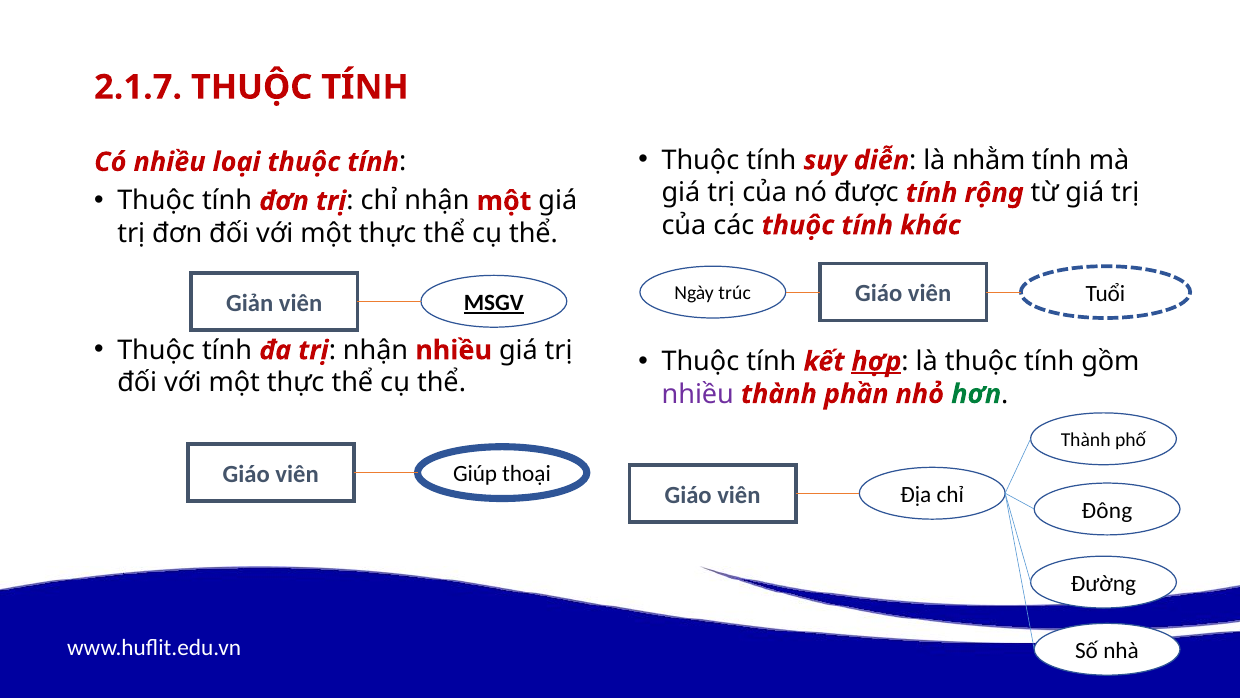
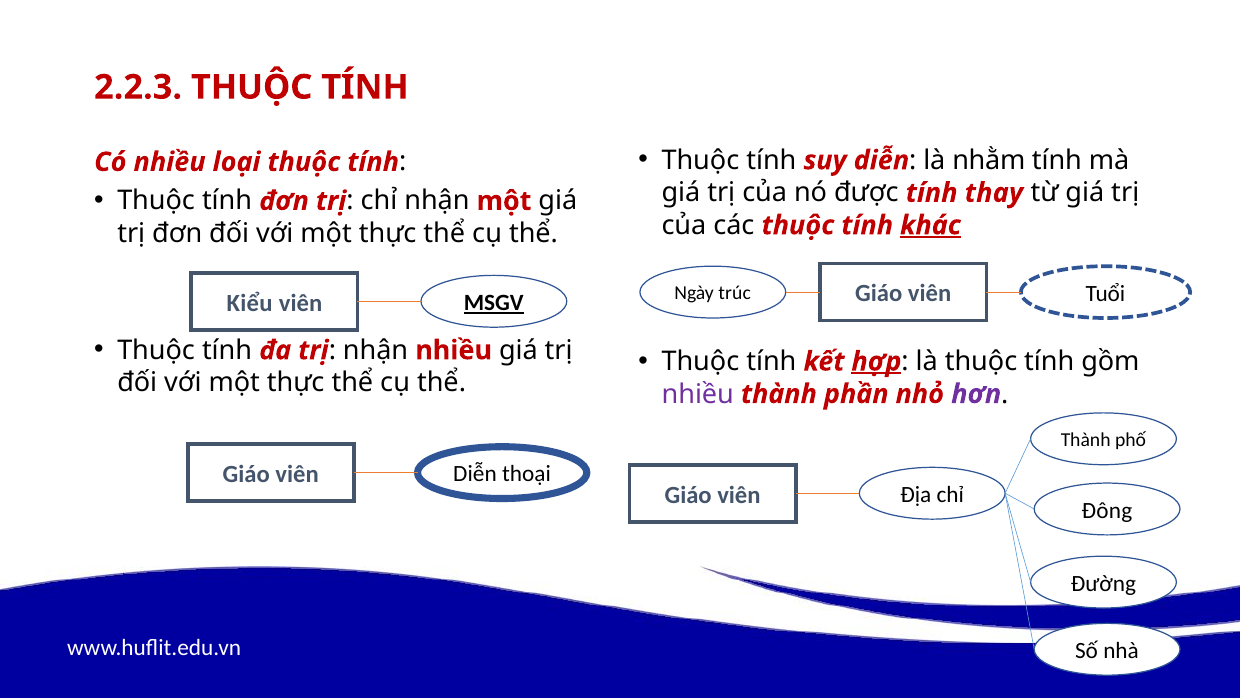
2.1.7: 2.1.7 -> 2.2.3 (138, 87)
rộng: rộng -> thay (994, 193)
khác underline: none -> present (930, 225)
Giản: Giản -> Kiểu (250, 303)
hơn colour: green -> purple (976, 394)
viên Giúp: Giúp -> Diễn (475, 474)
